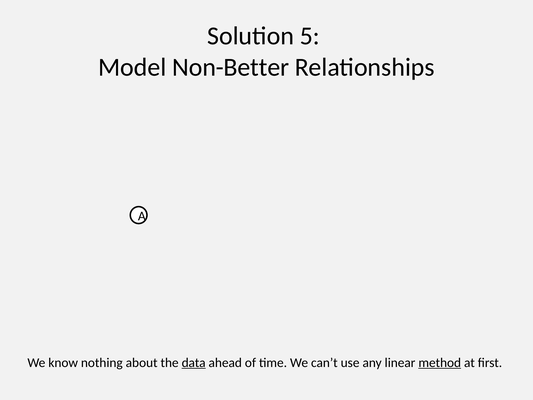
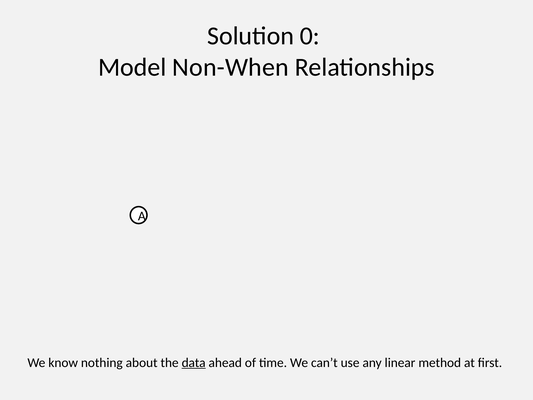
5: 5 -> 0 (310, 36)
Non-Better: Non-Better -> Non-When (231, 67)
method underline: present -> none (440, 362)
